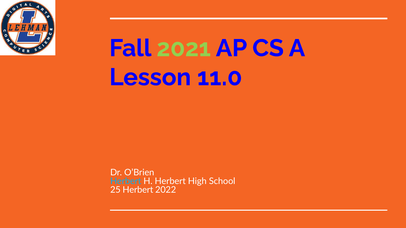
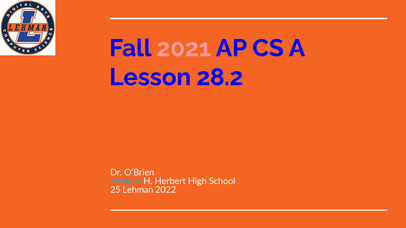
2021 colour: light green -> pink (184, 48)
11.0: 11.0 -> 28.2 (220, 77)
25 Herbert: Herbert -> Lehman (138, 190)
